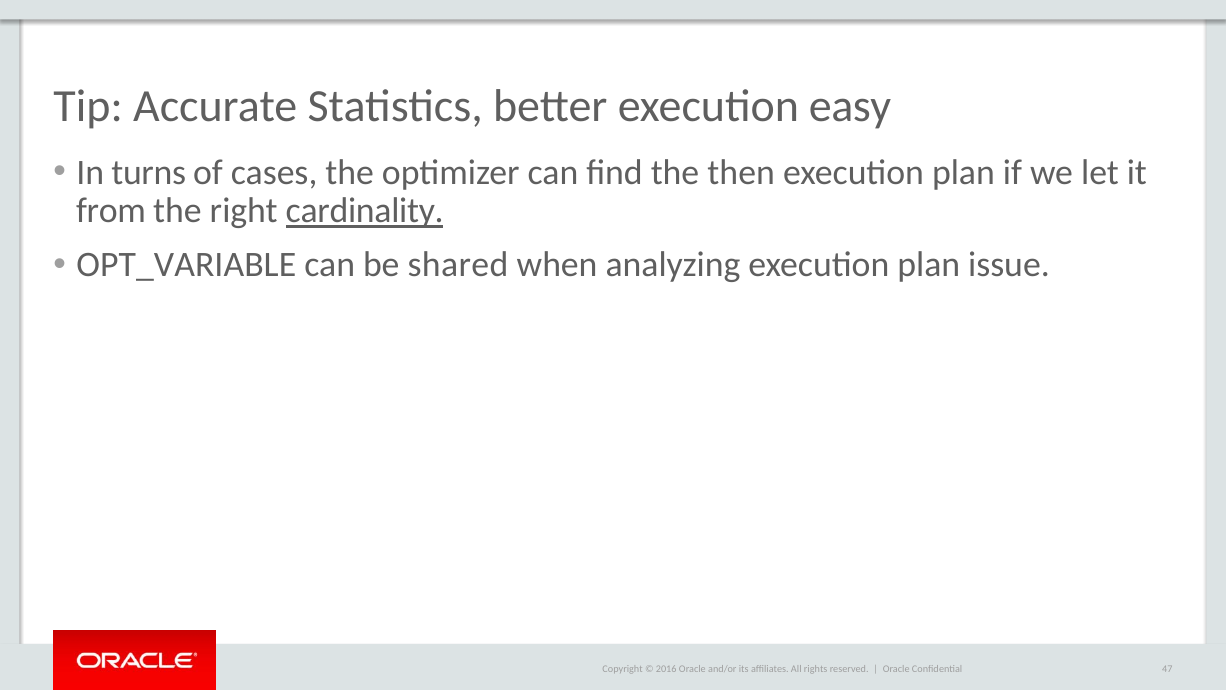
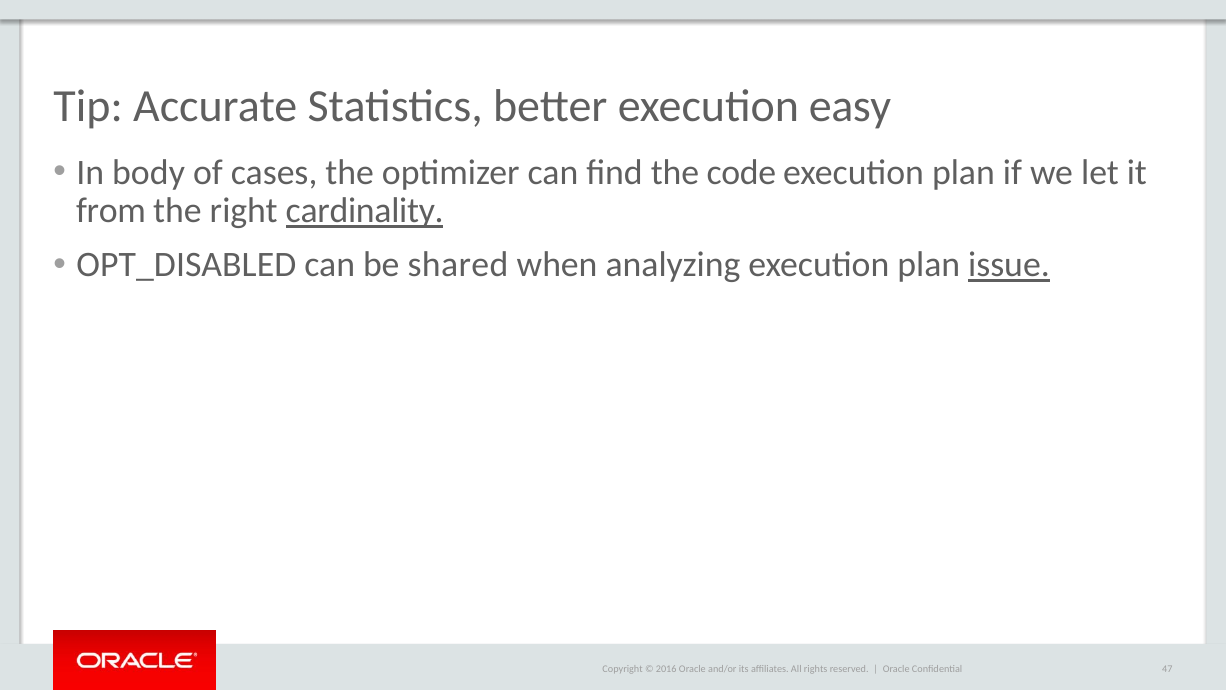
turns: turns -> body (149, 172)
then: then -> code (741, 172)
OPT_VARIABLE: OPT_VARIABLE -> OPT_DISABLED (186, 265)
issue underline: none -> present (1009, 265)
